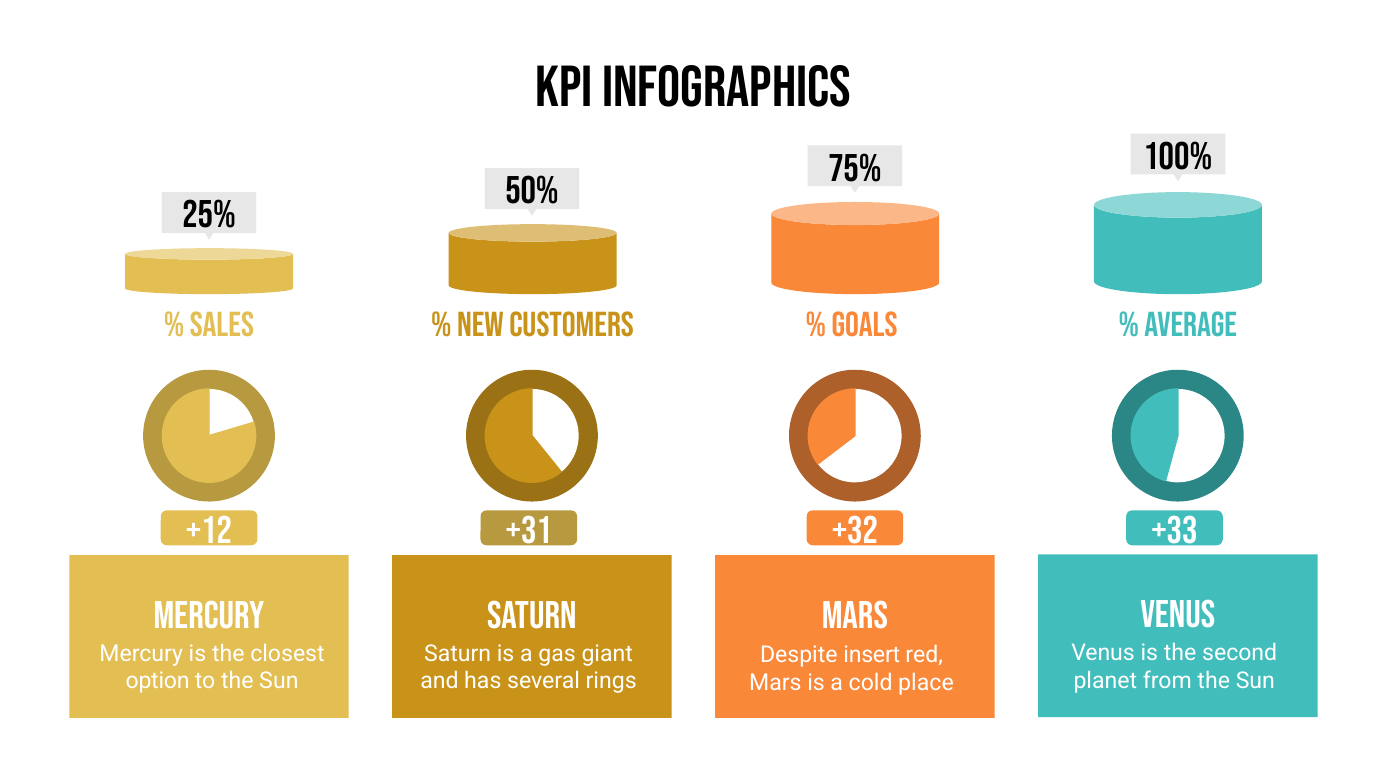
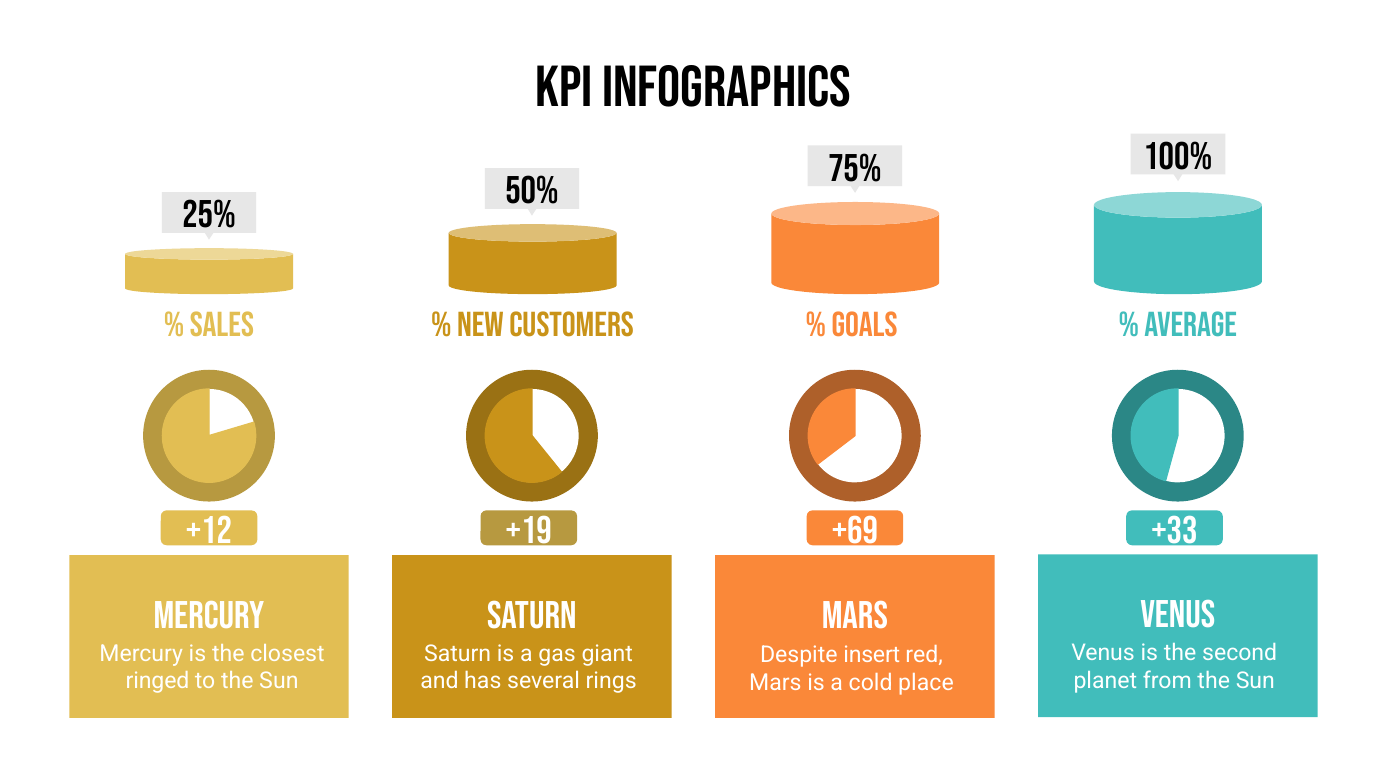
+31: +31 -> +19 (529, 531)
+32: +32 -> +69 (855, 531)
option: option -> ringed (158, 681)
